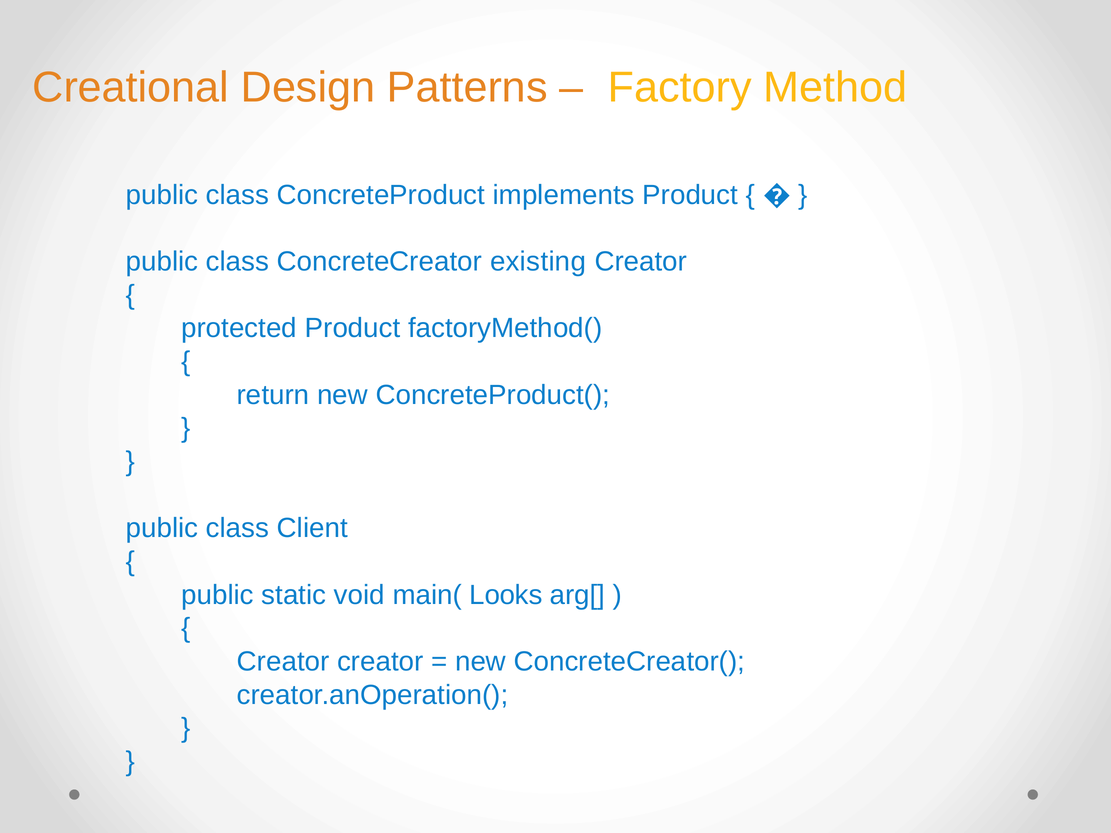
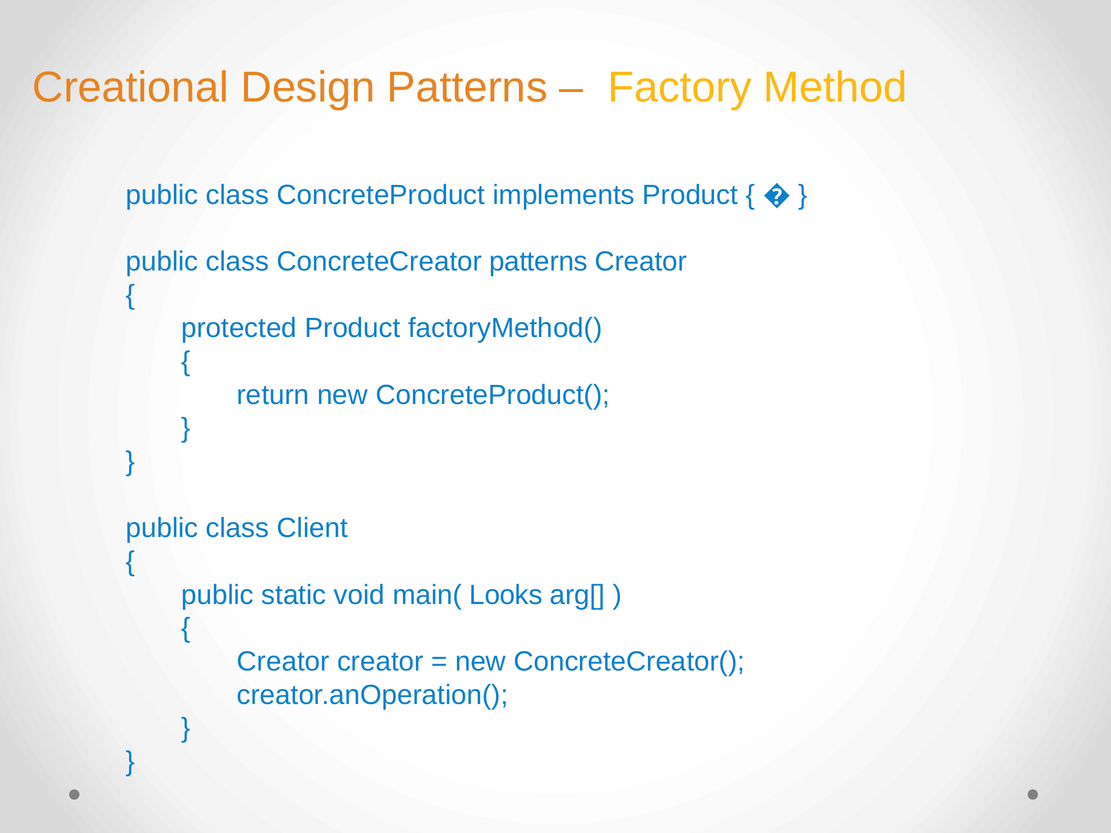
ConcreteCreator existing: existing -> patterns (538, 262)
